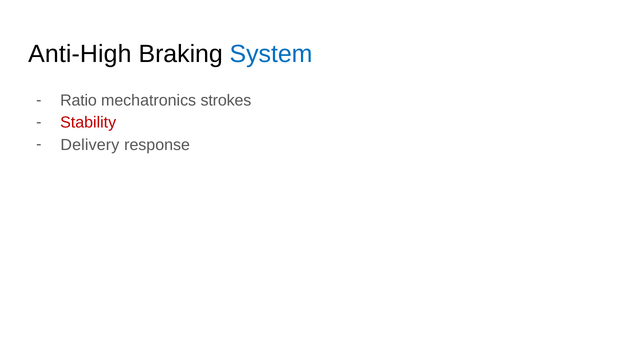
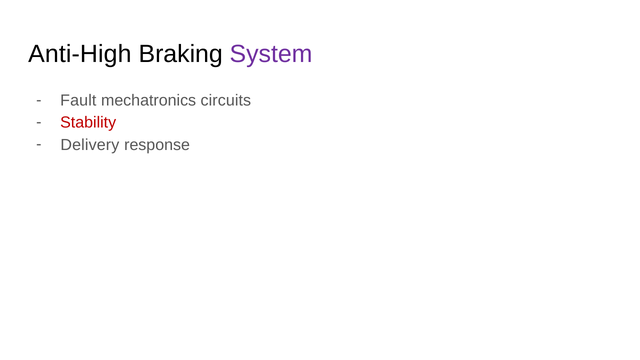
System colour: blue -> purple (271, 54)
Ratio: Ratio -> Fault (78, 101)
strokes: strokes -> circuits (226, 101)
